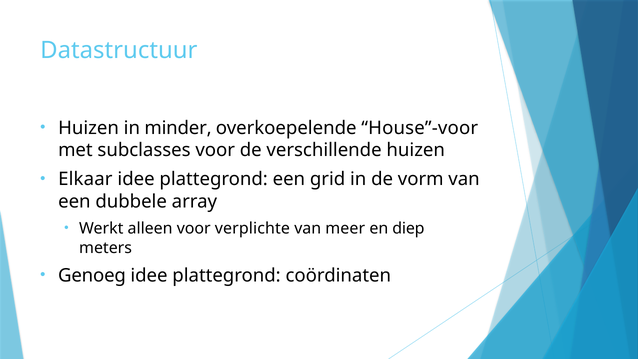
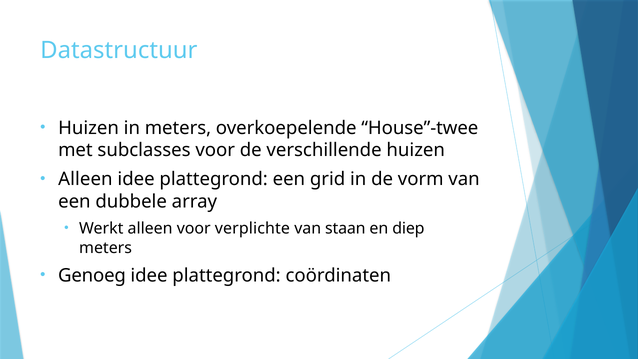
in minder: minder -> meters (178, 128)
House”-voor: House”-voor -> House”-twee (420, 128)
Elkaar: Elkaar -> Alleen (85, 179)
meer: meer -> staan (345, 229)
